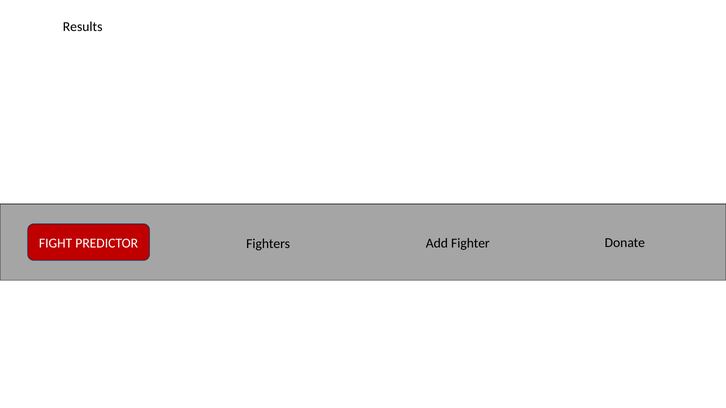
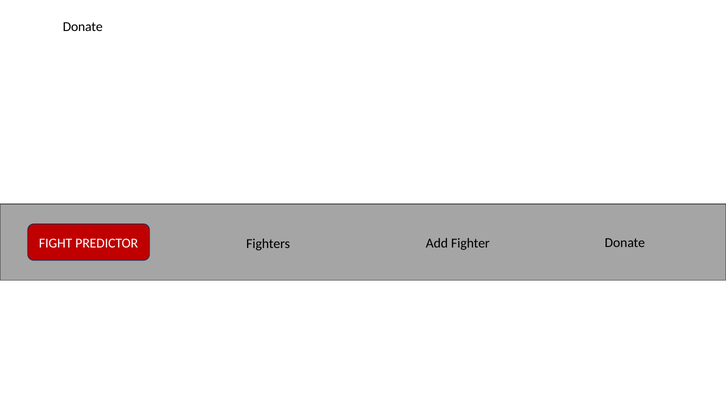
Results: Results -> Donate (83, 27)
